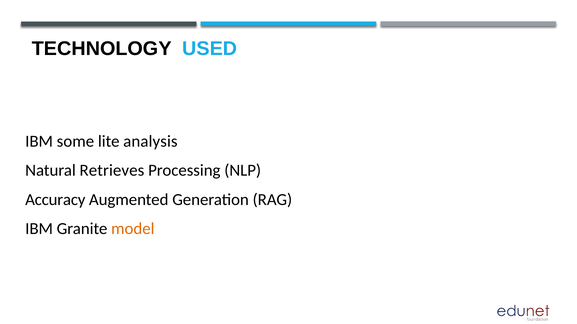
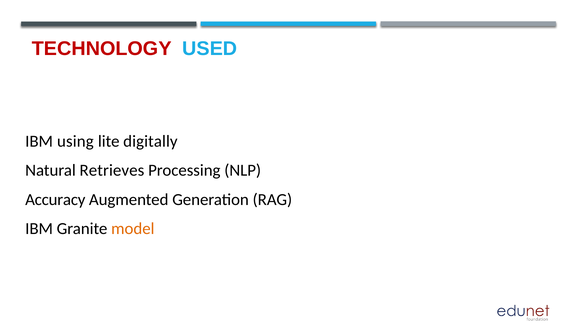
TECHNOLOGY colour: black -> red (102, 49)
some: some -> using (75, 141)
analysis: analysis -> digitally (150, 141)
